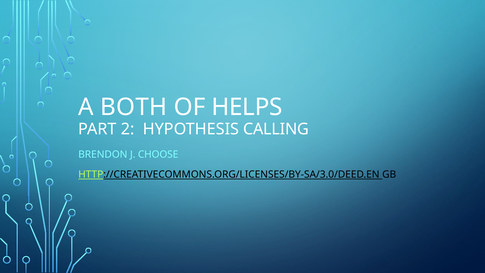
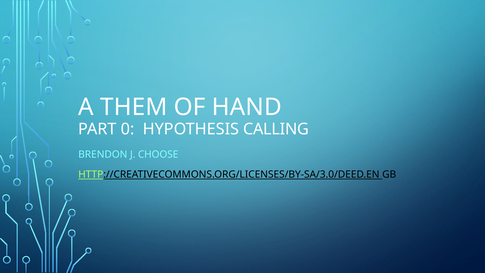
BOTH: BOTH -> THEM (134, 107)
HELPS: HELPS -> HAND (247, 107)
2: 2 -> 0 (128, 129)
